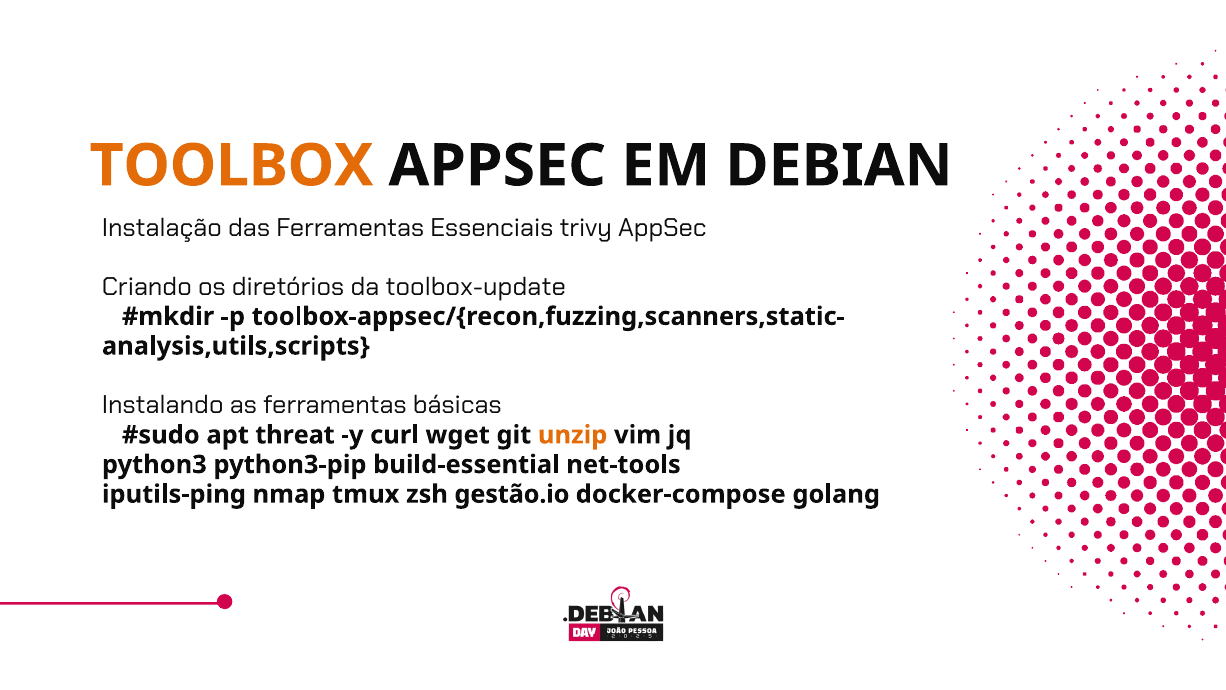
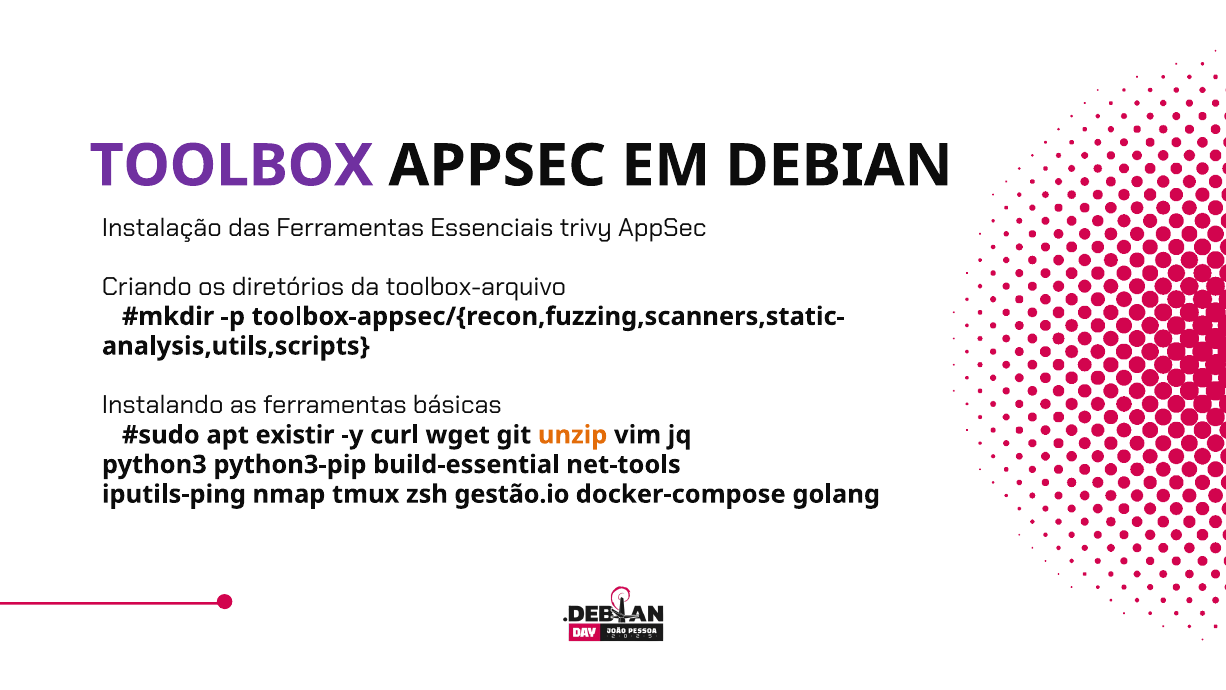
TOOLBOX colour: orange -> purple (232, 166)
toolbox-update: toolbox-update -> toolbox-arquivo (476, 287)
threat: threat -> existir (295, 435)
